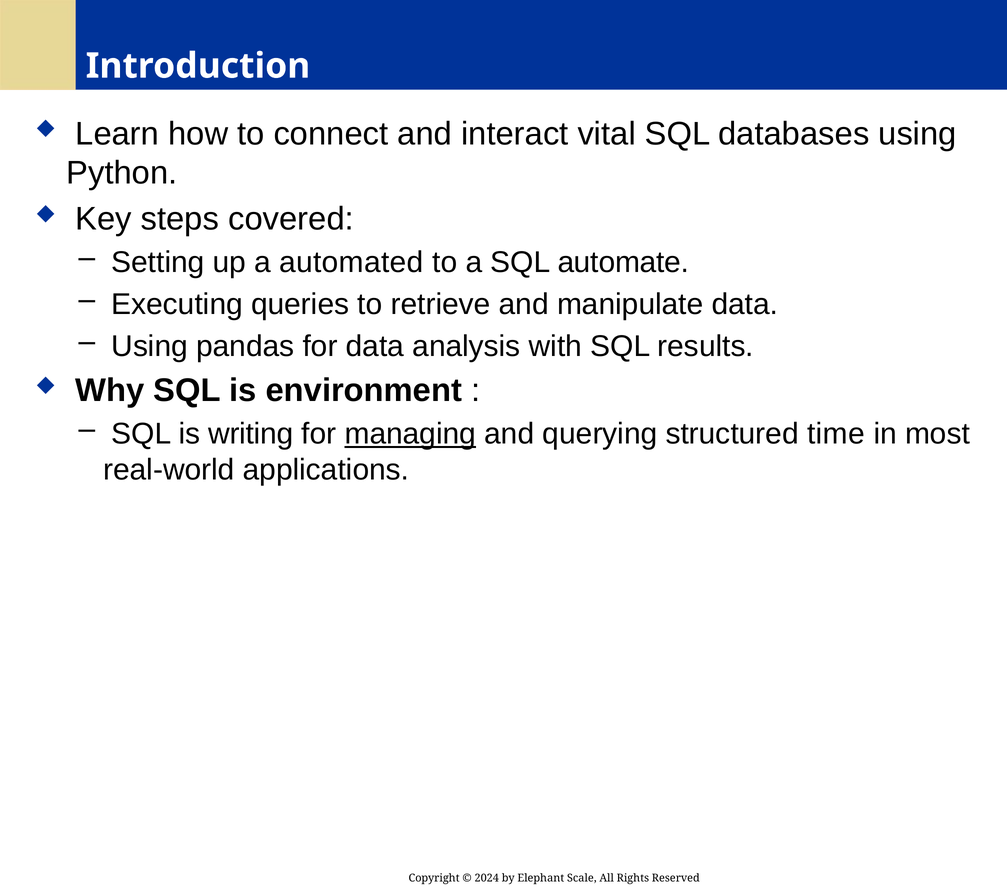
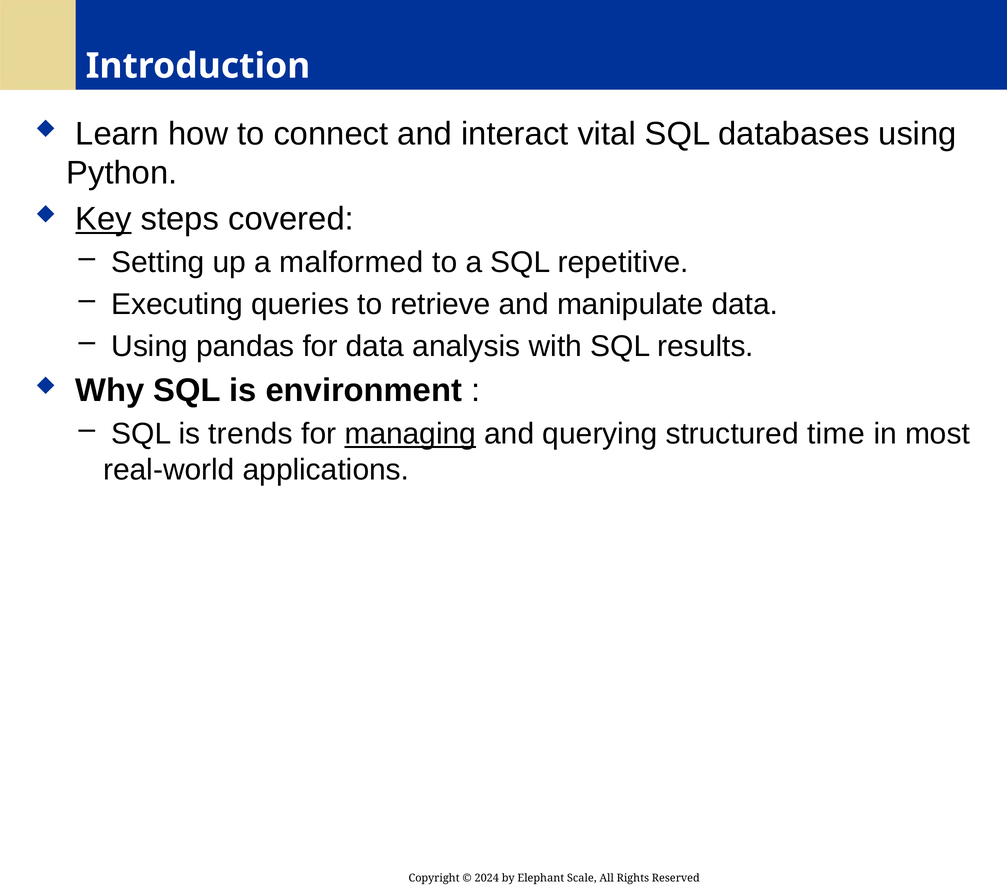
Key underline: none -> present (104, 219)
automated: automated -> malformed (351, 262)
automate: automate -> repetitive (623, 262)
writing: writing -> trends (251, 434)
